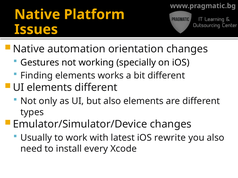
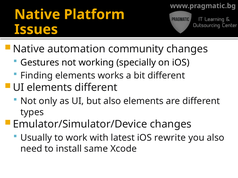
orientation: orientation -> community (136, 49)
every: every -> same (96, 149)
